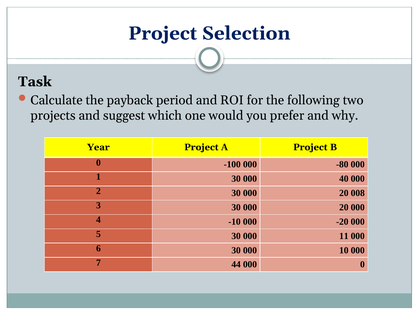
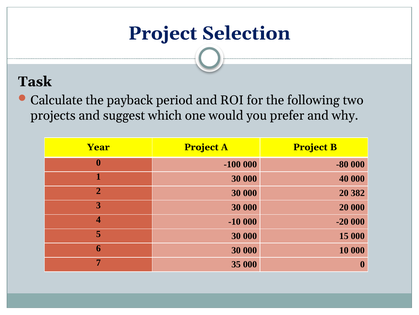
008: 008 -> 382 (358, 193)
11: 11 -> 15 (344, 235)
44: 44 -> 35 (236, 264)
